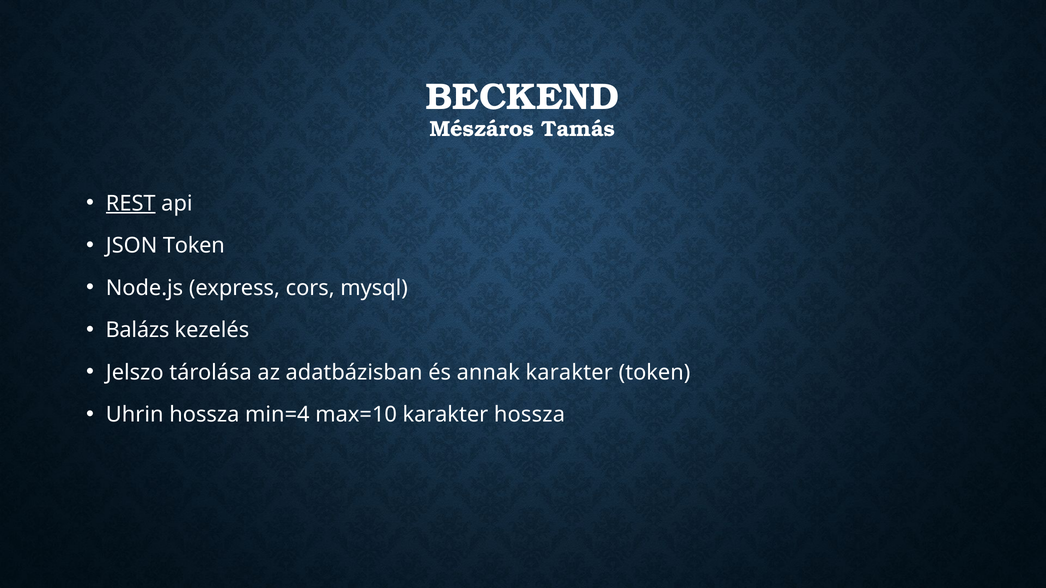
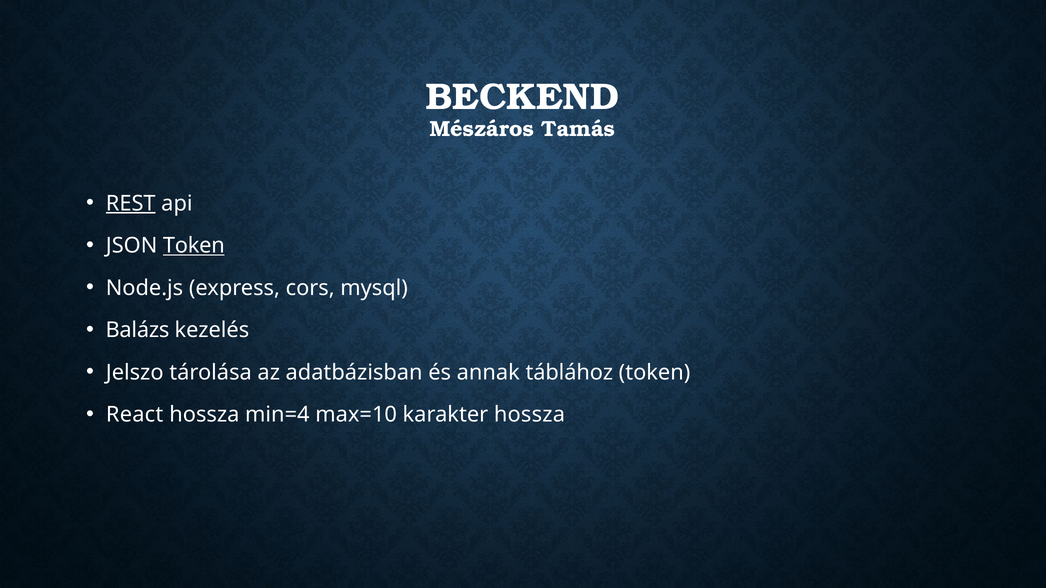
Token underline: none -> present (194, 246)
annak karakter: karakter -> táblához (569, 373)
Uhrin: Uhrin -> React (135, 415)
